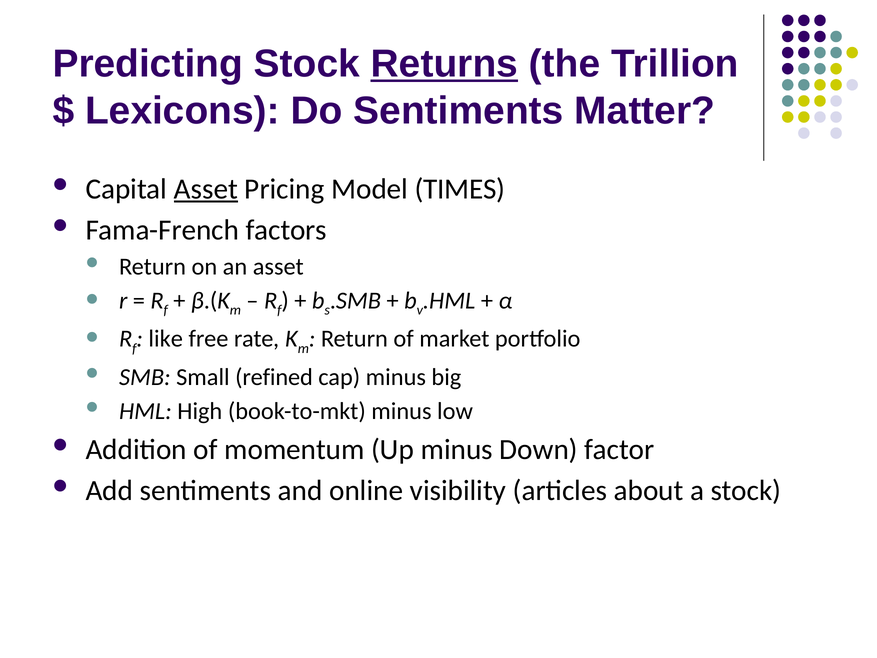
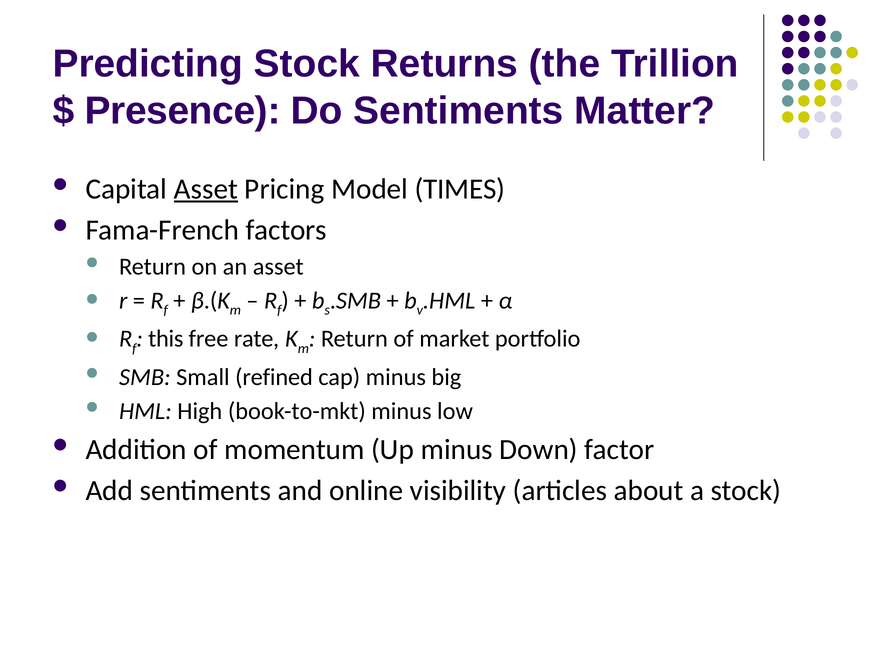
Returns underline: present -> none (444, 64)
Lexicons: Lexicons -> Presence (183, 111)
like: like -> this (166, 339)
